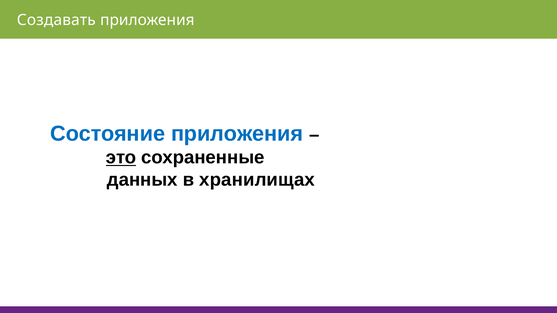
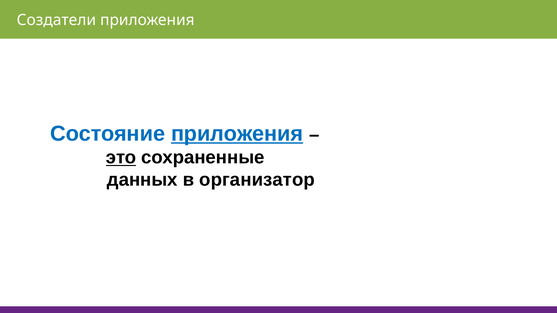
Создавать: Создавать -> Создатели (56, 20)
приложения underline: none -> present (237, 134)
хранилищах: хранилищах -> организатор (257, 180)
